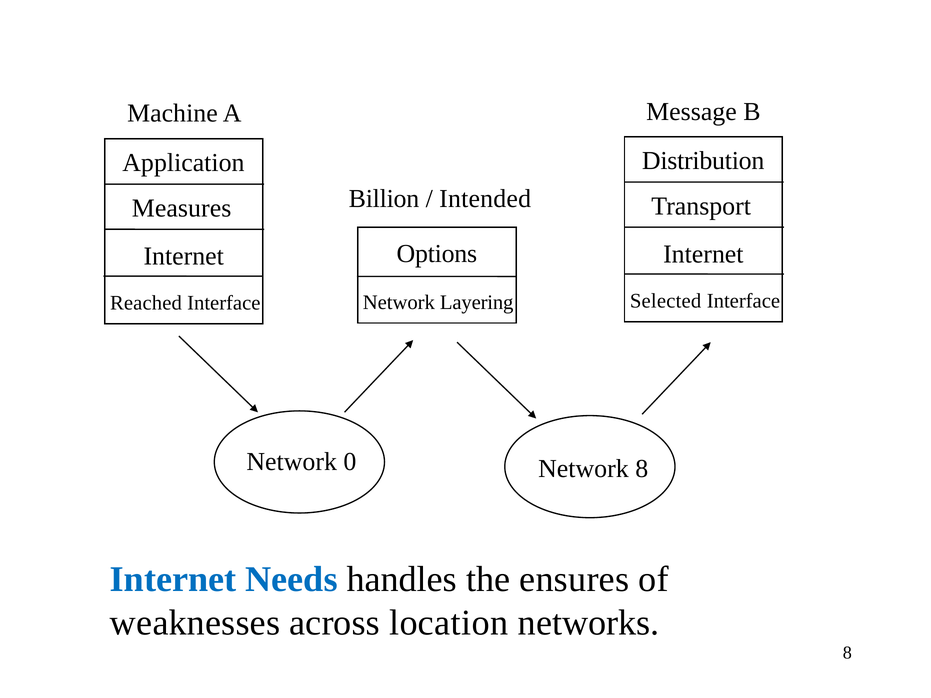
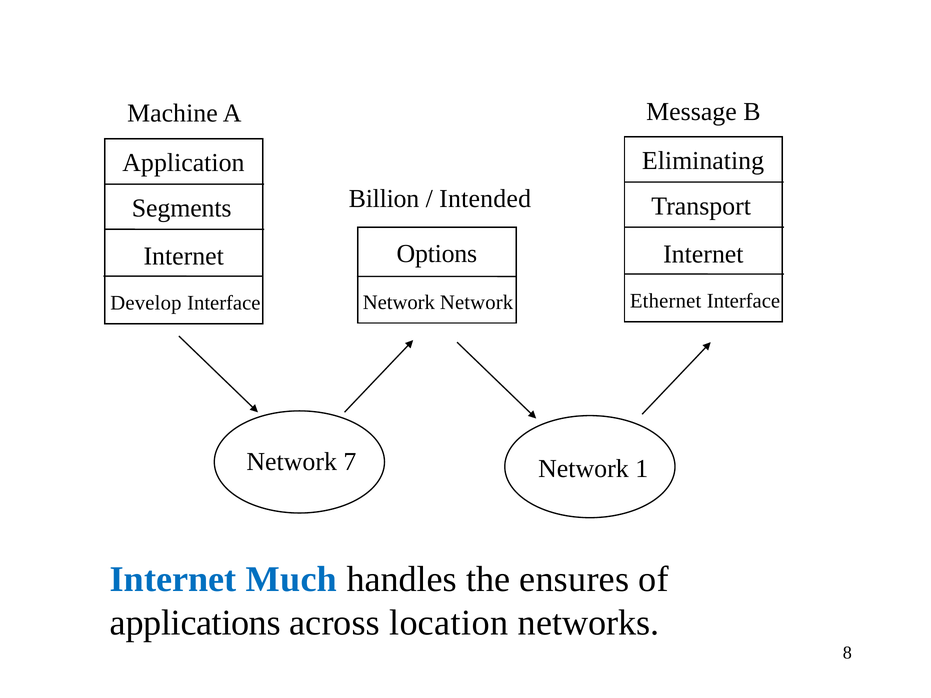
Distribution: Distribution -> Eliminating (703, 161)
Measures: Measures -> Segments (182, 208)
Selected: Selected -> Ethernet (666, 301)
Layering: Layering -> Network (477, 302)
Reached: Reached -> Develop (146, 303)
0: 0 -> 7 (350, 462)
Network 8: 8 -> 1 (642, 469)
Needs: Needs -> Much (291, 580)
weaknesses: weaknesses -> applications (195, 623)
